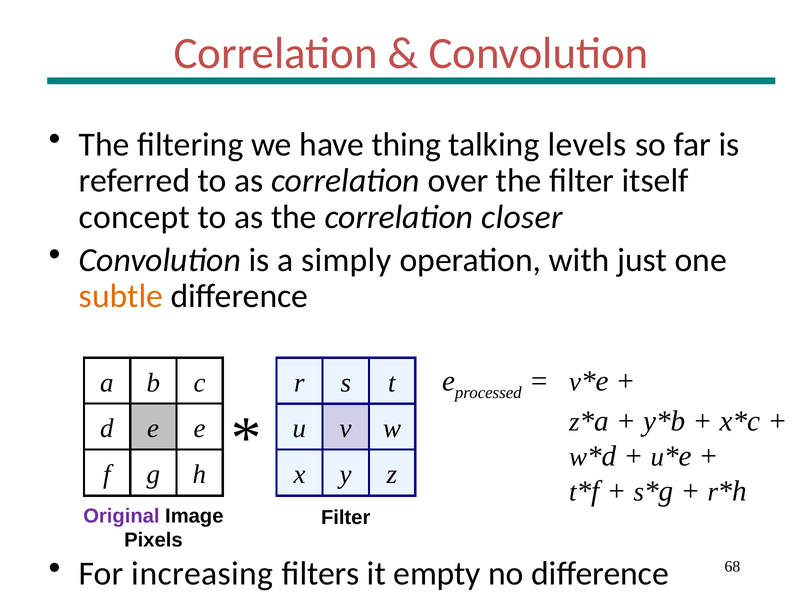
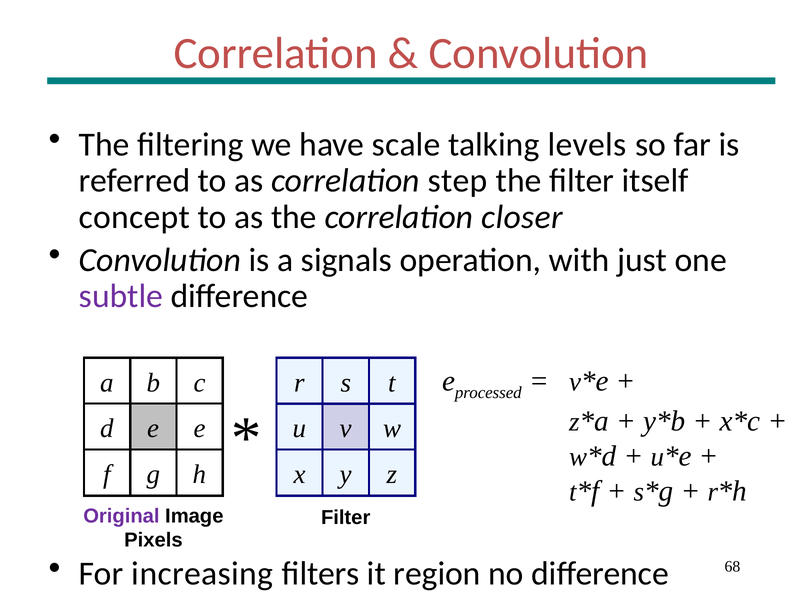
thing: thing -> scale (406, 145)
over: over -> step (458, 181)
simply: simply -> signals (346, 260)
subtle colour: orange -> purple (121, 297)
empty: empty -> region (437, 574)
